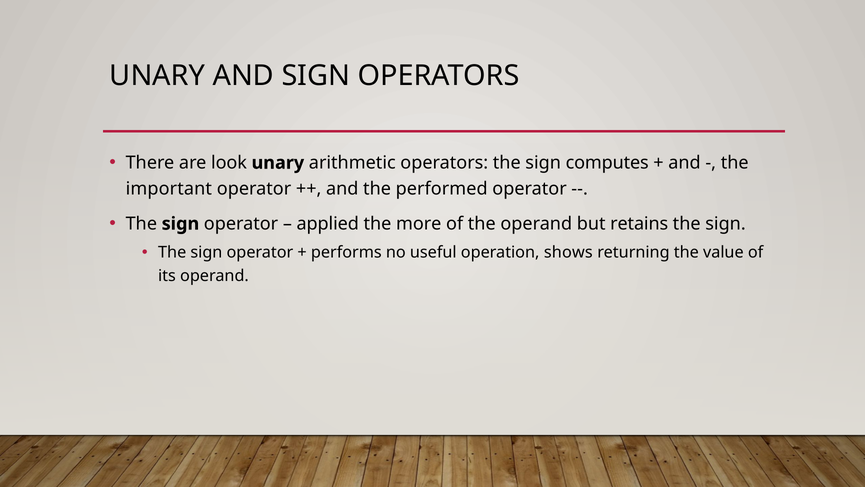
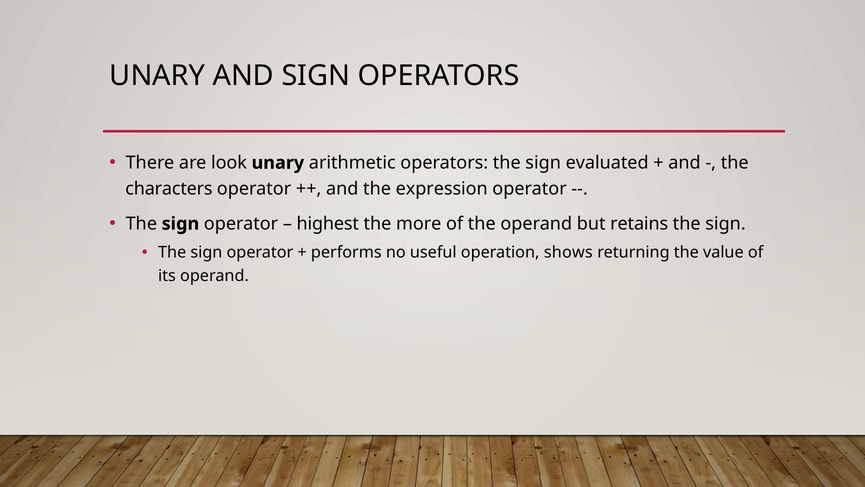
computes: computes -> evaluated (607, 163)
important: important -> characters (169, 189)
performed: performed -> expression (442, 189)
applied: applied -> highest (328, 224)
